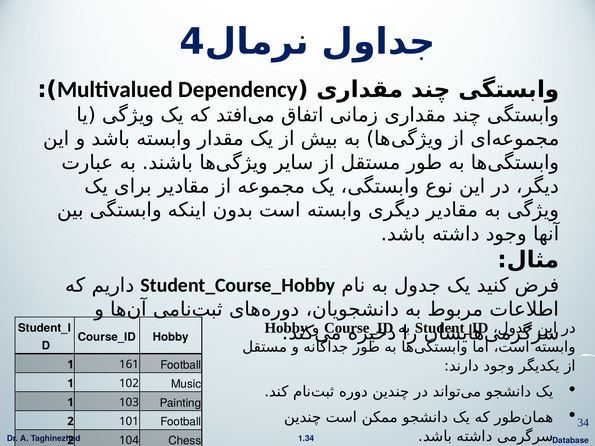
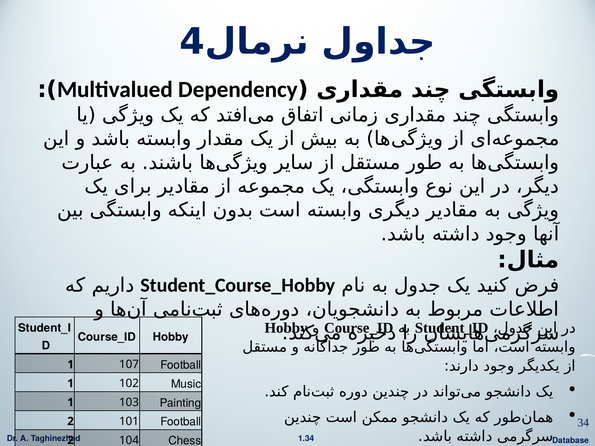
161: 161 -> 107 (129, 365)
